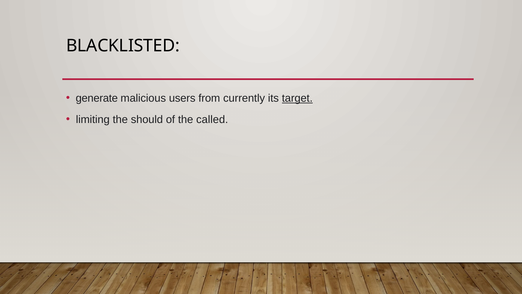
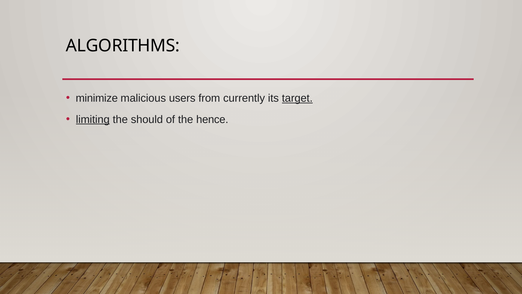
BLACKLISTED: BLACKLISTED -> ALGORITHMS (123, 46)
generate: generate -> minimize (97, 98)
limiting underline: none -> present (93, 119)
called: called -> hence (212, 119)
